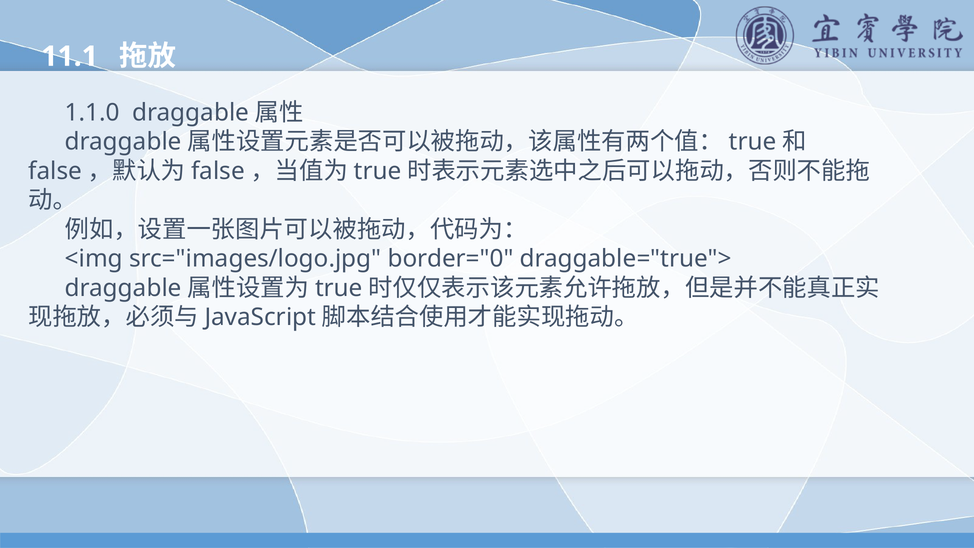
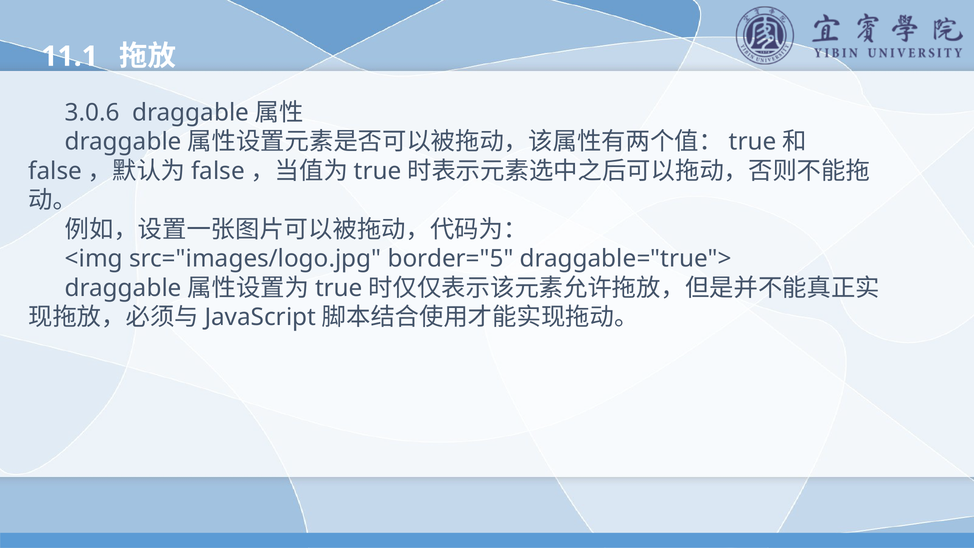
1.1.0: 1.1.0 -> 3.0.6 (92, 113)
border="0: border="0 -> border="5 (451, 259)
